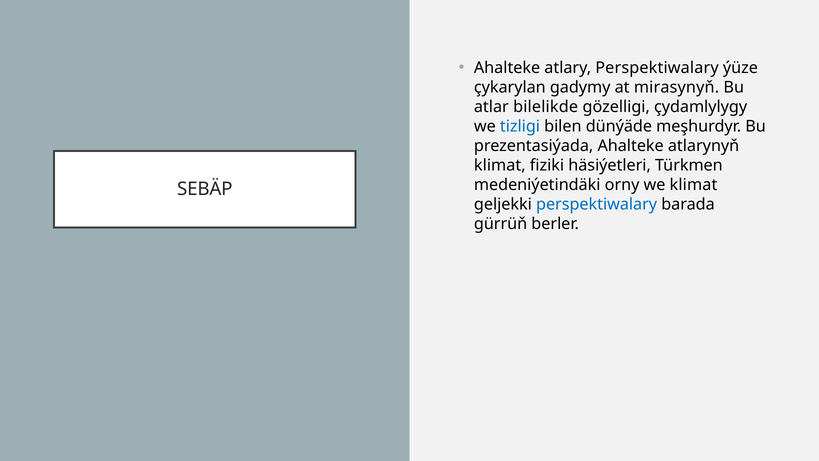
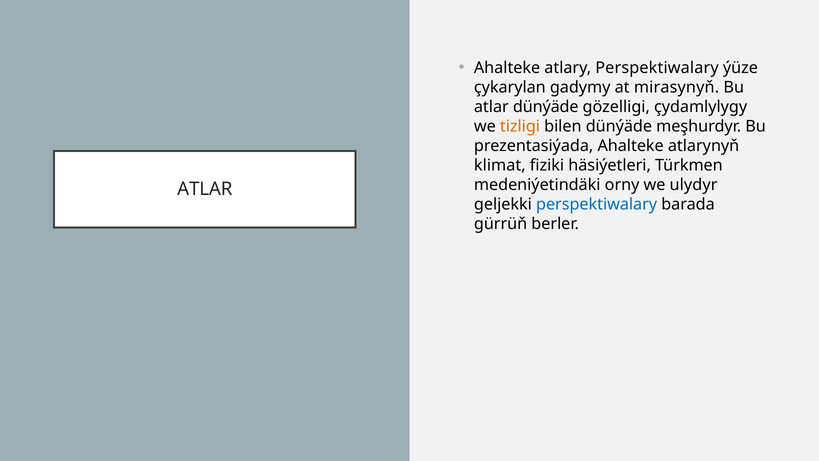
atlar bilelikde: bilelikde -> dünýäde (546, 107)
tizligi colour: blue -> orange (520, 126)
we klimat: klimat -> ulydyr (694, 185)
SEBÄP: SEBÄP -> ATLAR (205, 189)
